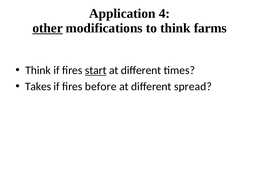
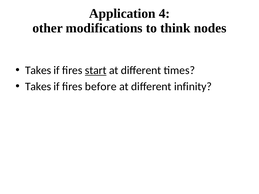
other underline: present -> none (48, 28)
farms: farms -> nodes (210, 28)
Think: Think -> Takes (38, 70)
spread: spread -> infinity (193, 87)
